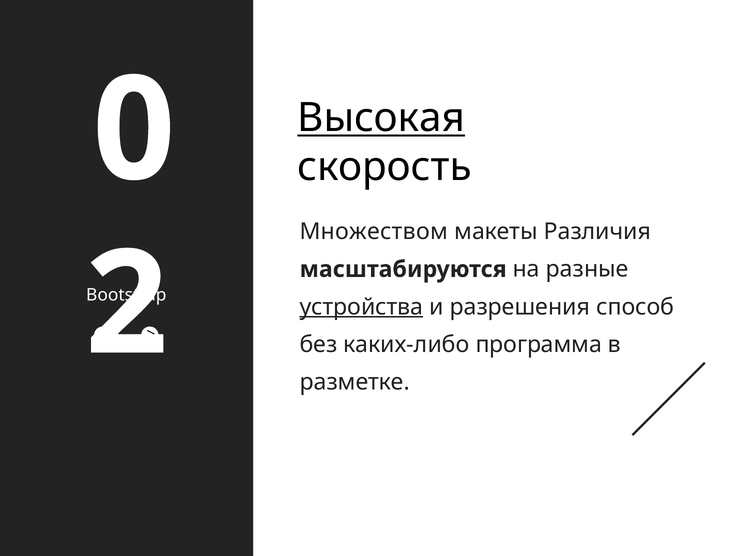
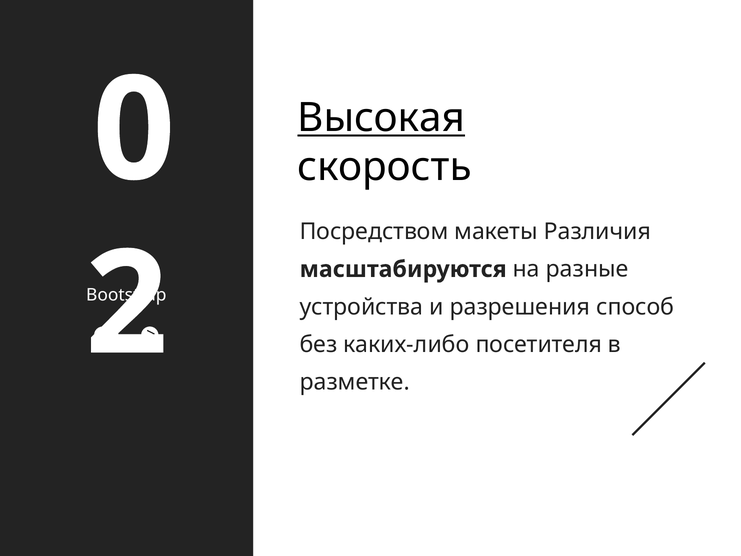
Множеством: Множеством -> Посредством (374, 232)
устройства underline: present -> none (361, 307)
программа: программа -> посетителя (539, 344)
